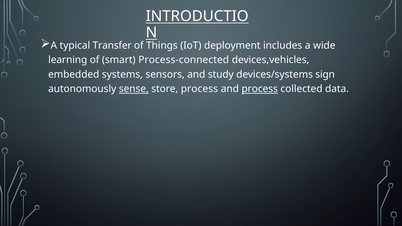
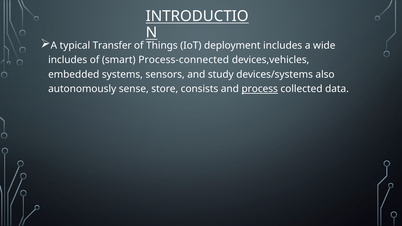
learning: learning -> includes (68, 60)
sign: sign -> also (325, 74)
sense underline: present -> none (134, 89)
store process: process -> consists (200, 89)
